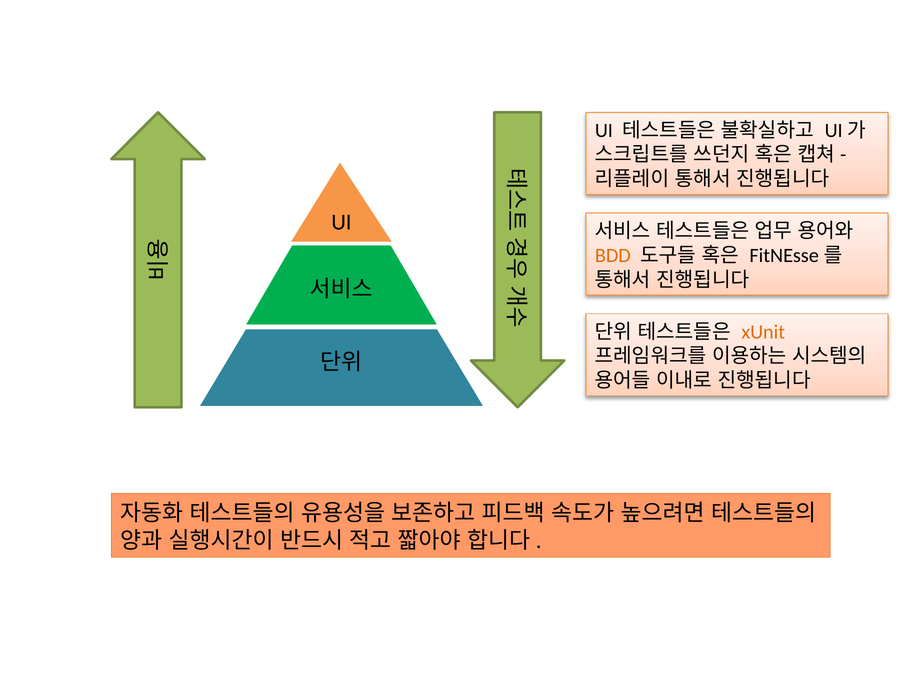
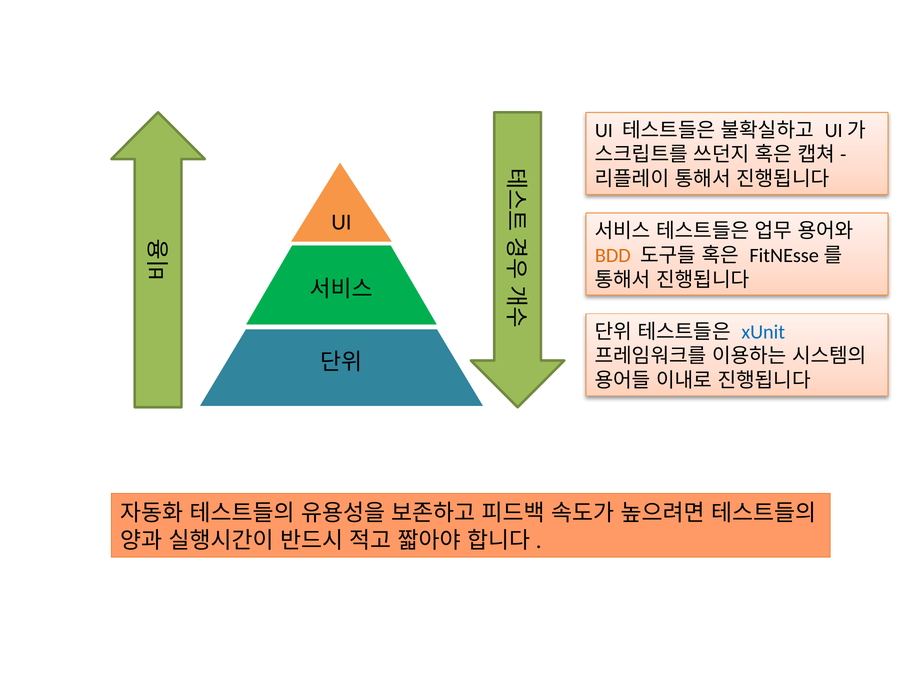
xUnit colour: orange -> blue (763, 332)
